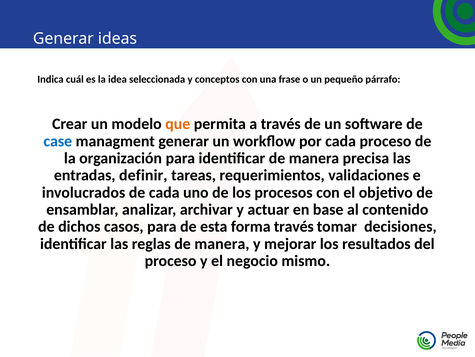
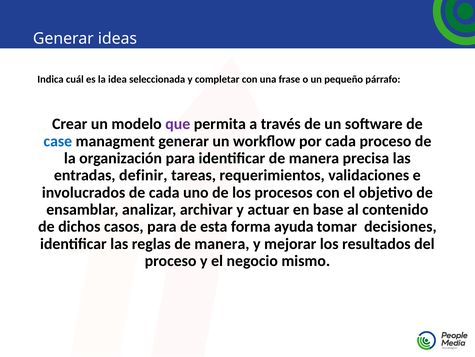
conceptos: conceptos -> completar (217, 79)
que colour: orange -> purple (178, 124)
forma través: través -> ayuda (294, 226)
